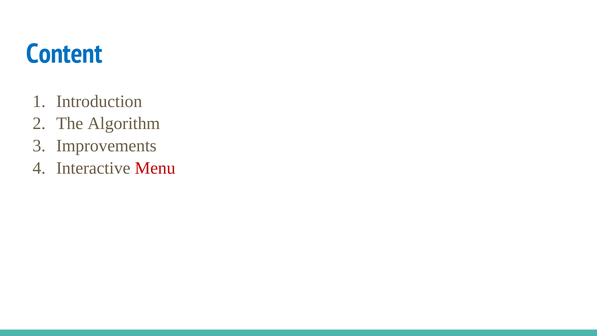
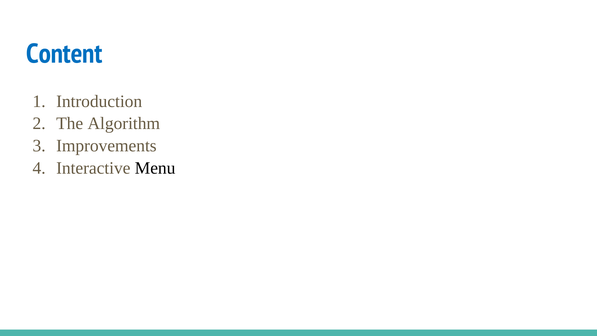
Menu colour: red -> black (155, 168)
